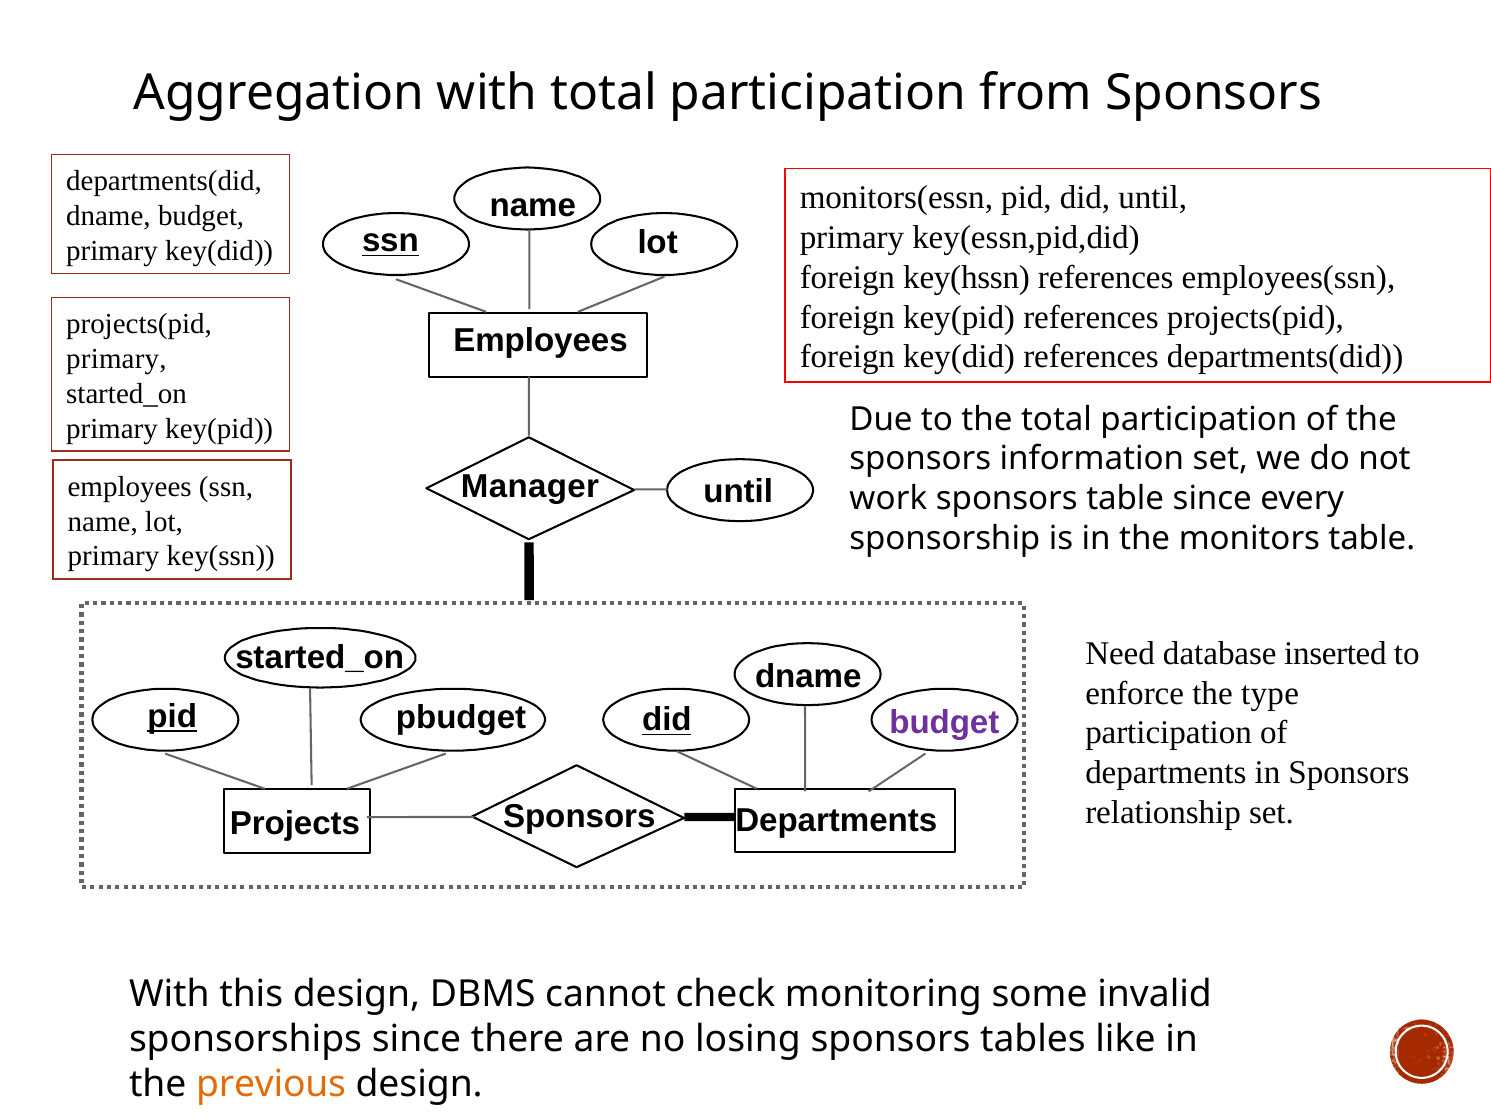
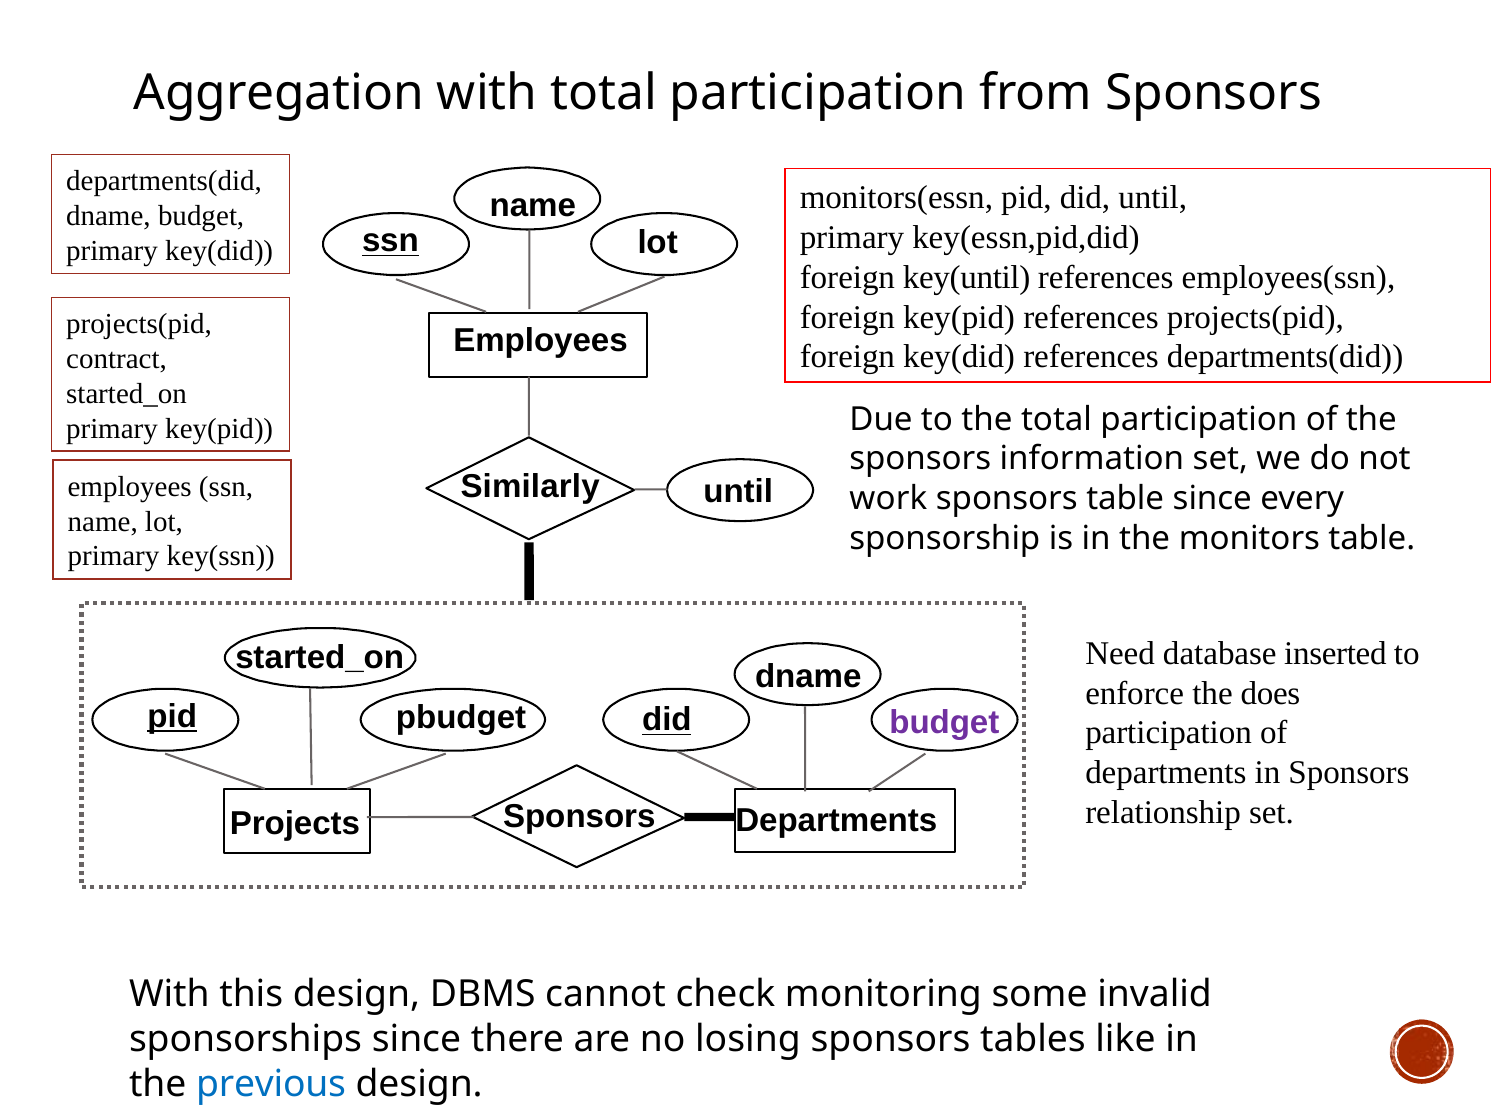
key(hssn: key(hssn -> key(until (967, 278)
primary: primary -> contract (117, 359)
Manager: Manager -> Similarly (530, 487)
type: type -> does (1270, 693)
previous colour: orange -> blue (271, 1084)
